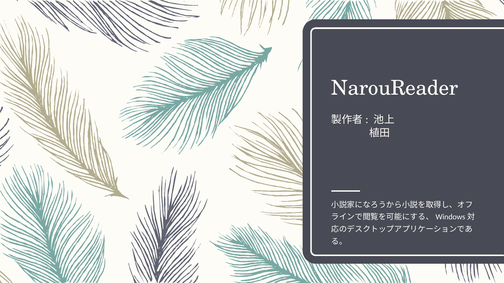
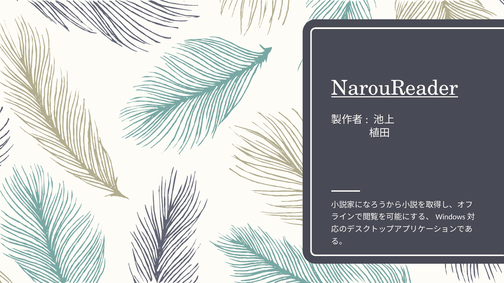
NarouReader underline: none -> present (395, 88)
